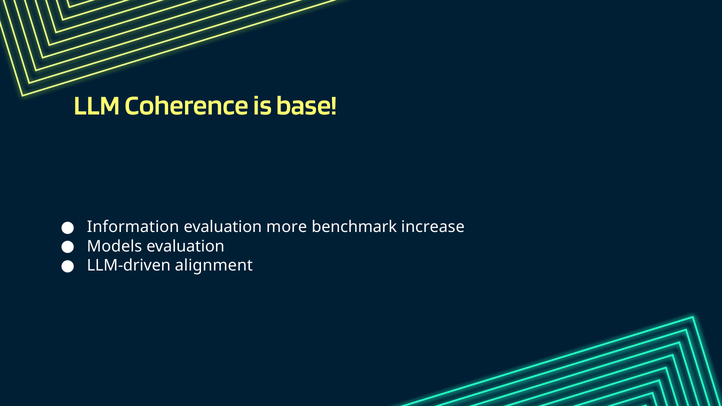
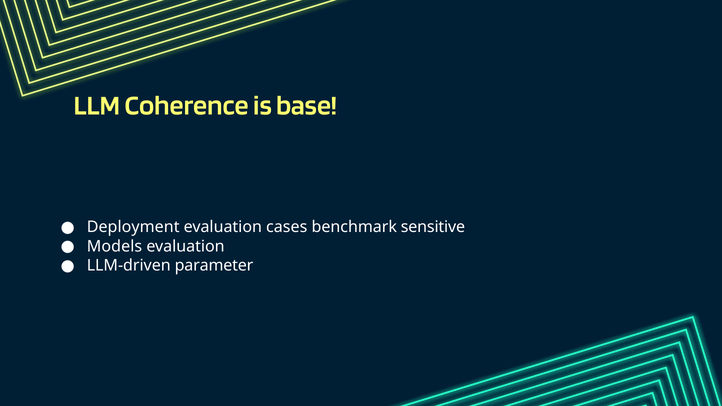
Information: Information -> Deployment (133, 227)
more: more -> cases (287, 227)
increase: increase -> sensitive (433, 227)
alignment: alignment -> parameter (214, 266)
